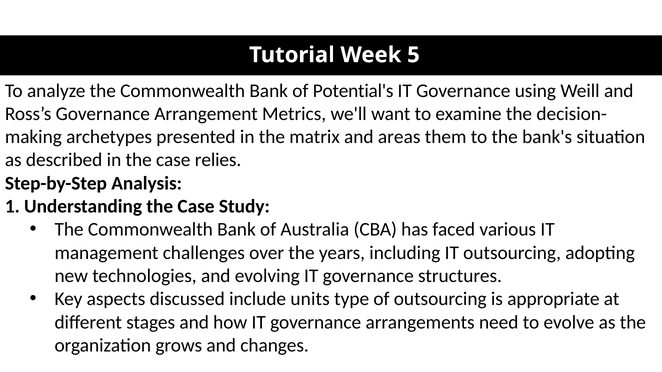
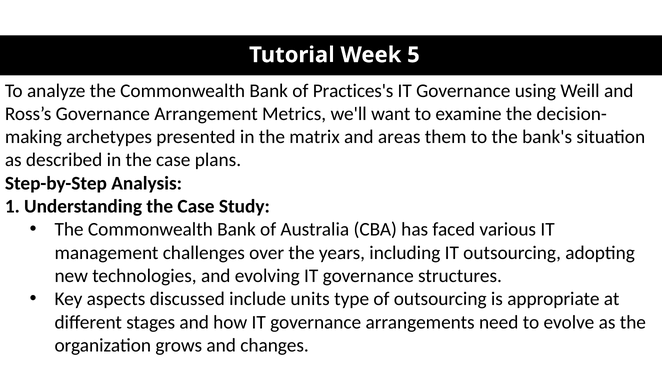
Potential's: Potential's -> Practices's (353, 91)
relies: relies -> plans (218, 160)
